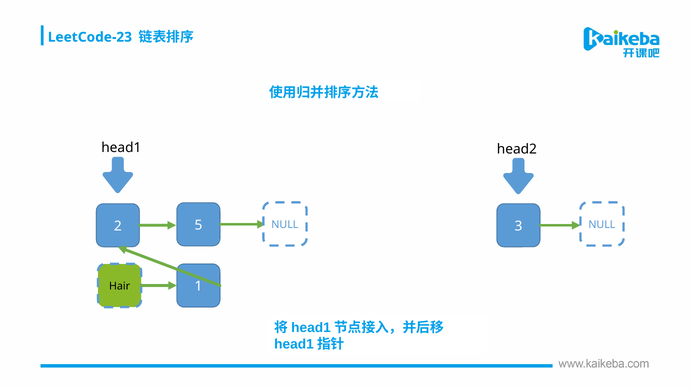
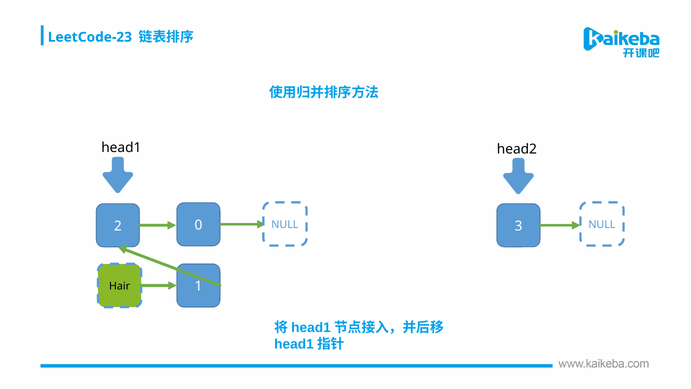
5: 5 -> 0 (198, 225)
